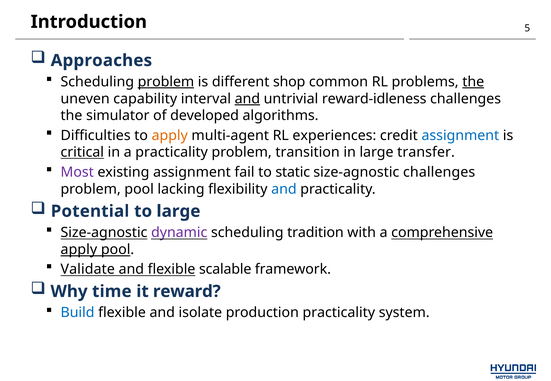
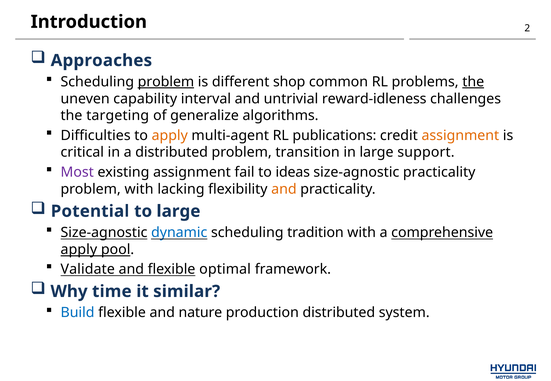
5: 5 -> 2 (527, 28)
and underline: present -> none (247, 99)
simulator: simulator -> targeting (118, 116)
developed: developed -> generalize (205, 116)
experiences: experiences -> publications (334, 136)
assignment colour: blue -> orange (460, 136)
critical underline: present -> none (82, 153)
a practicality: practicality -> distributed (172, 153)
transfer: transfer -> support (426, 153)
static: static -> ideas (293, 172)
size-agnostic challenges: challenges -> practicality (439, 172)
problem pool: pool -> with (139, 189)
and colour: blue -> orange (284, 189)
dynamic colour: purple -> blue (179, 233)
scalable: scalable -> optimal (225, 270)
reward: reward -> similar (187, 292)
isolate: isolate -> nature (200, 313)
production practicality: practicality -> distributed (339, 313)
